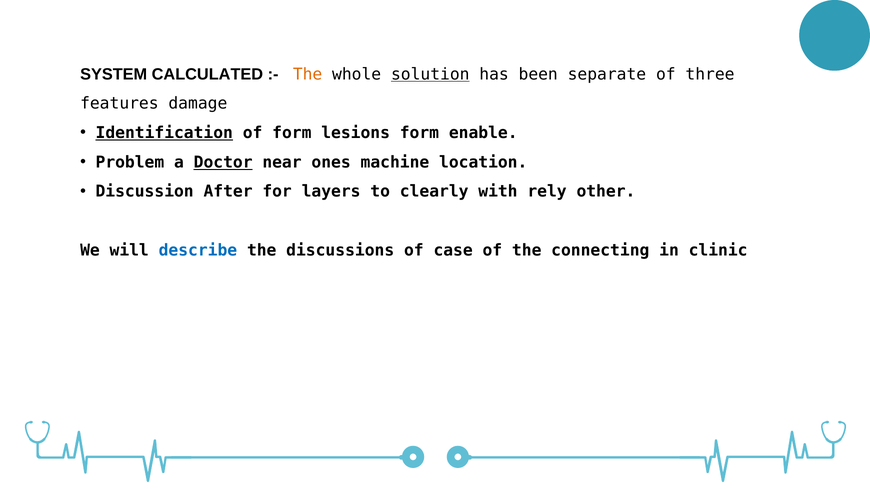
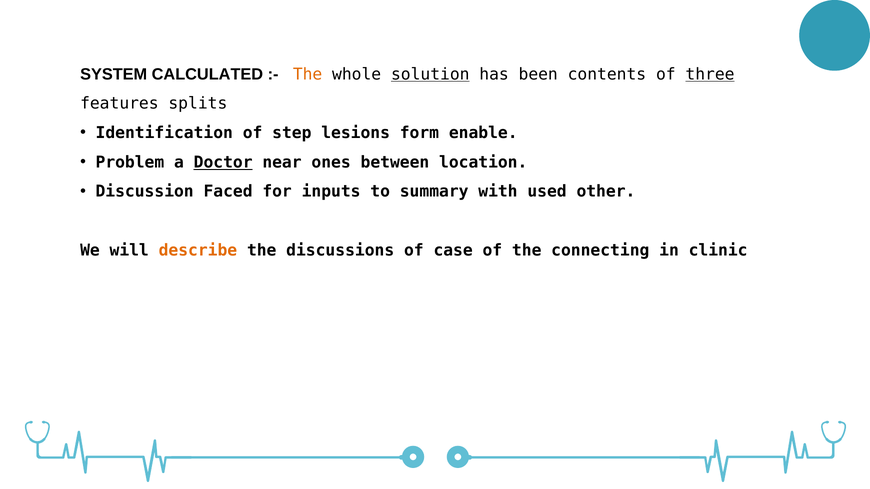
separate: separate -> contents (607, 74)
three underline: none -> present (710, 74)
damage: damage -> splits (198, 104)
Identification underline: present -> none (164, 133)
of form: form -> step (292, 133)
machine: machine -> between (395, 162)
After: After -> Faced (228, 192)
layers: layers -> inputs (331, 192)
clearly: clearly -> summary (434, 192)
rely: rely -> used (547, 192)
describe colour: blue -> orange (198, 250)
